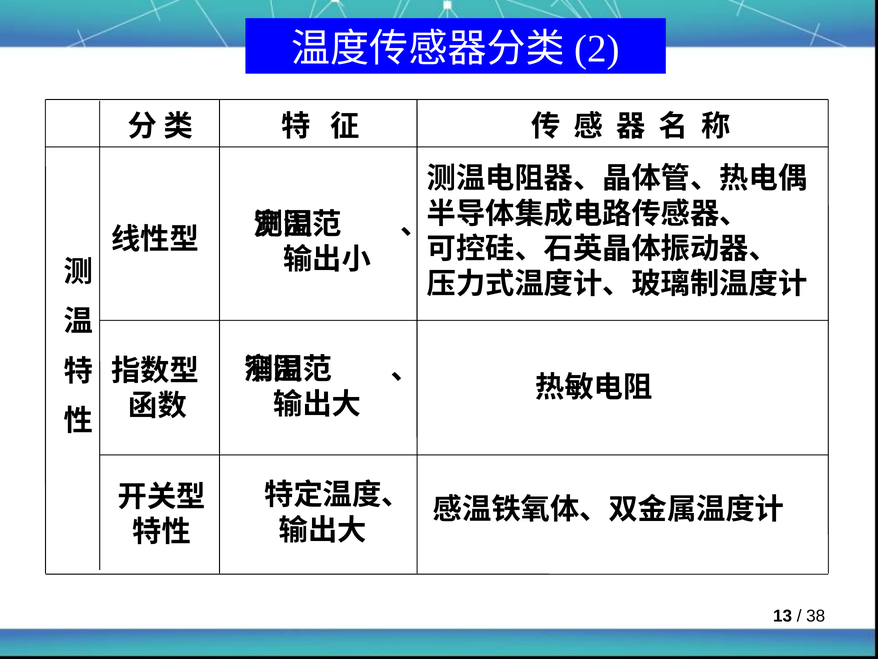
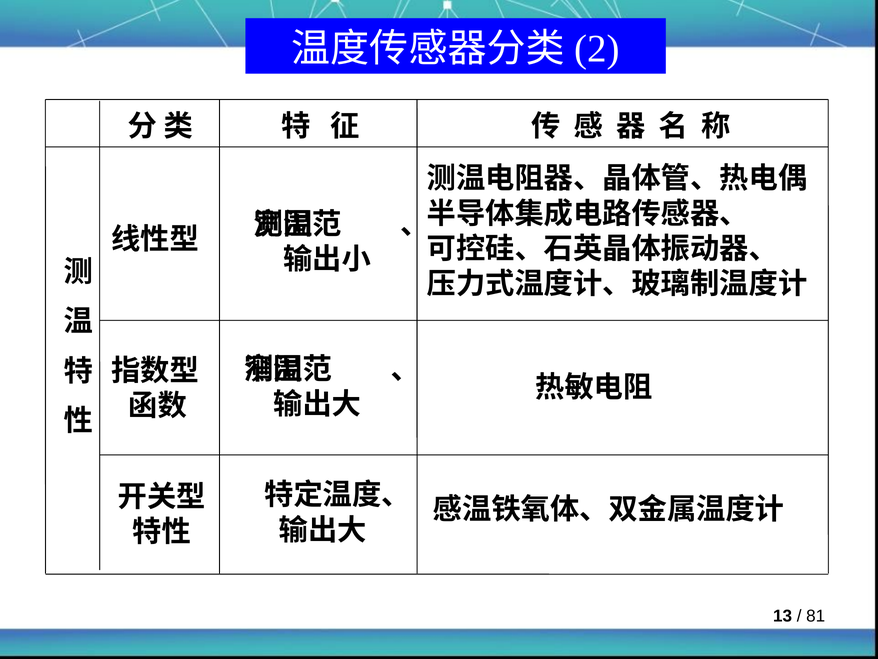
38: 38 -> 81 (816, 615)
